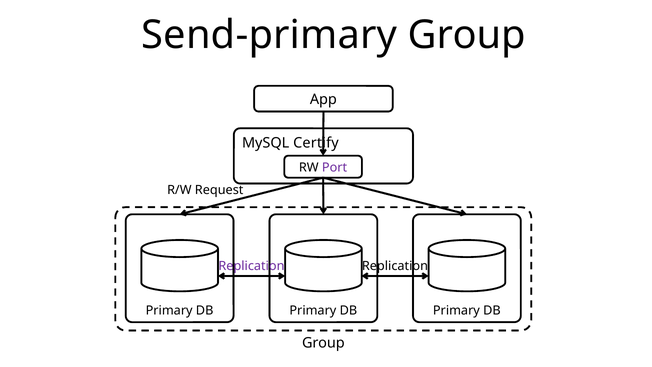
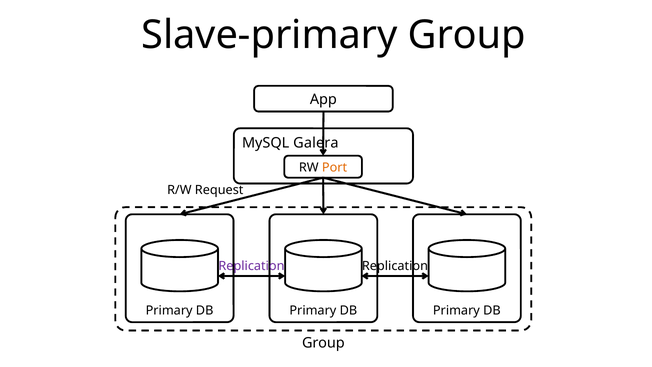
Send-primary: Send-primary -> Slave-primary (269, 35)
Certify: Certify -> Galera (316, 143)
Port colour: purple -> orange (335, 167)
